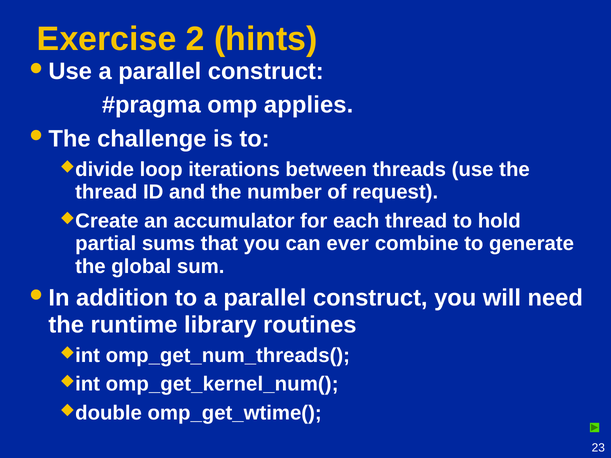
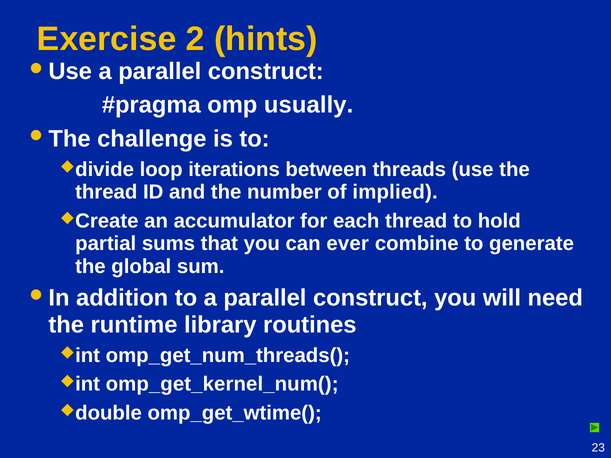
applies: applies -> usually (309, 105)
request: request -> implied (395, 192)
